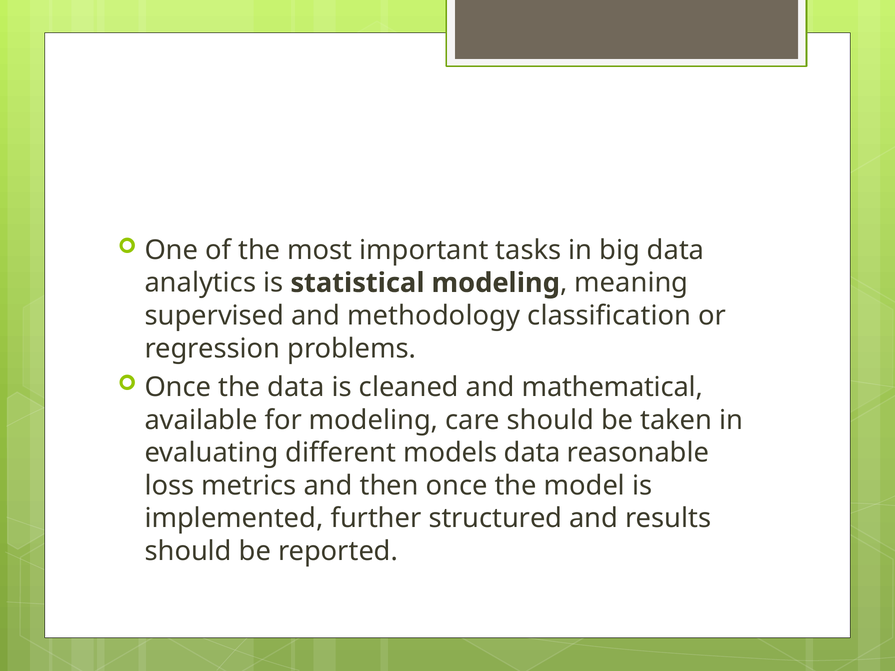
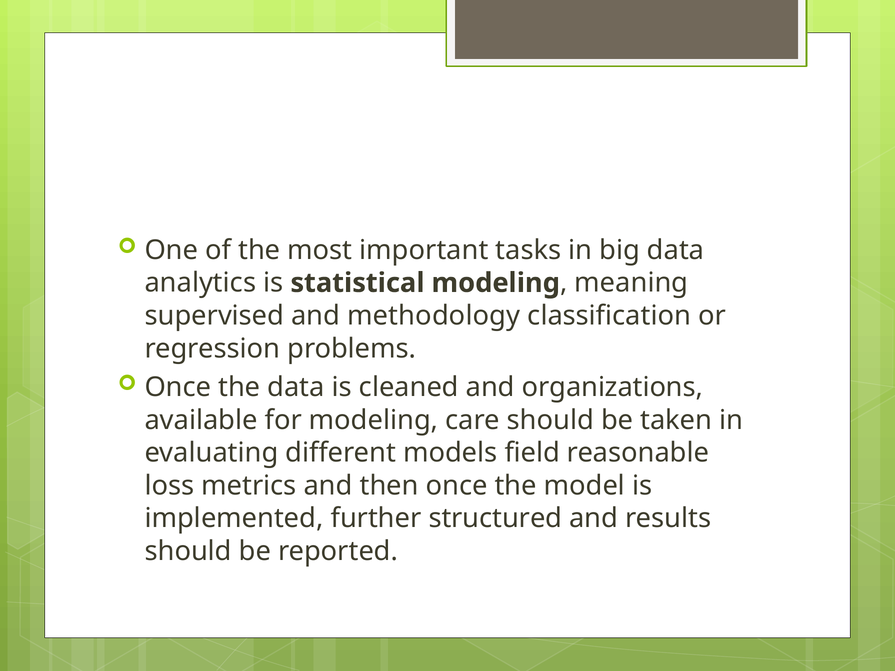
mathematical: mathematical -> organizations (612, 387)
models data: data -> field (532, 453)
